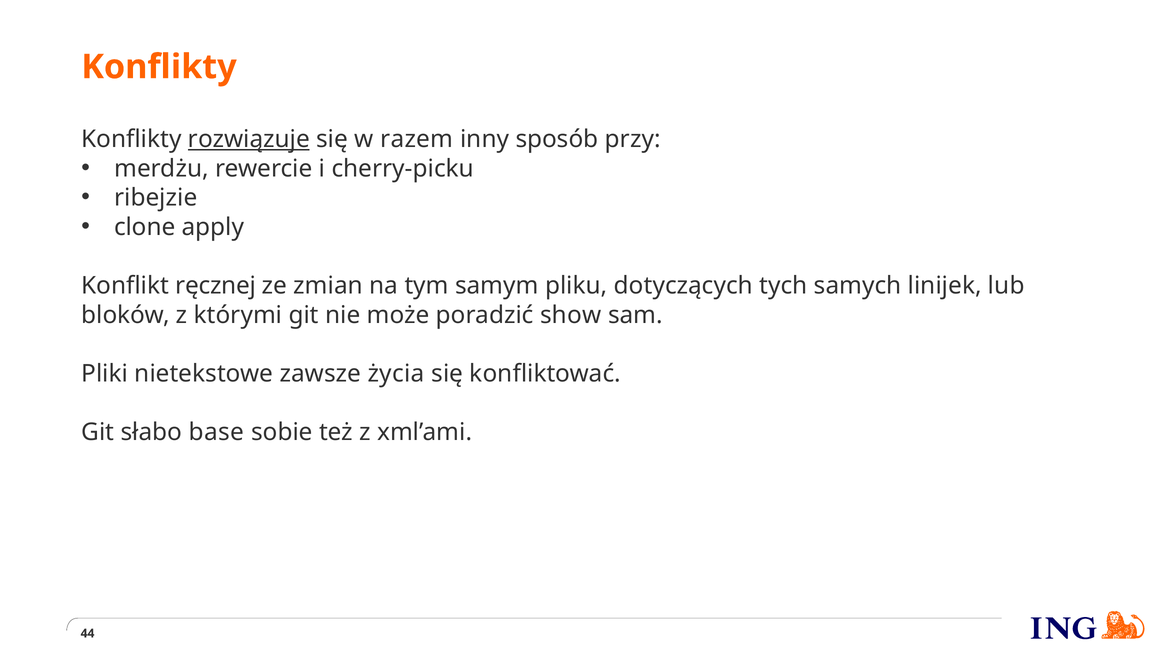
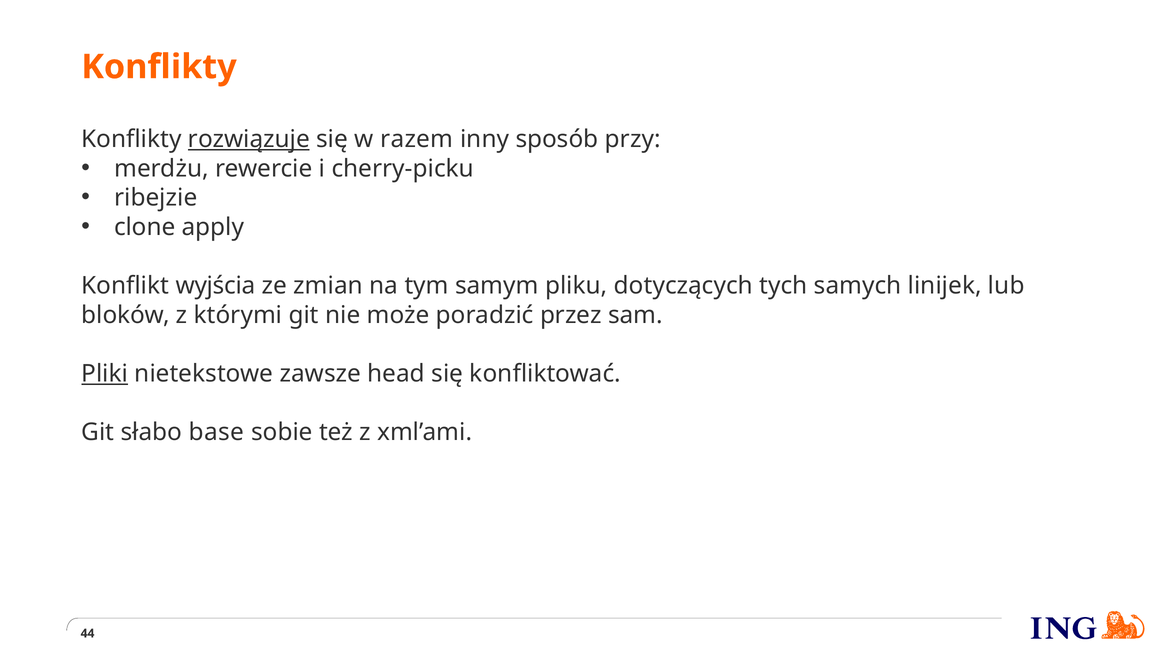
ręcznej: ręcznej -> wyjścia (216, 286)
show: show -> przez (571, 315)
Pliki underline: none -> present (105, 374)
życia: życia -> head (396, 374)
